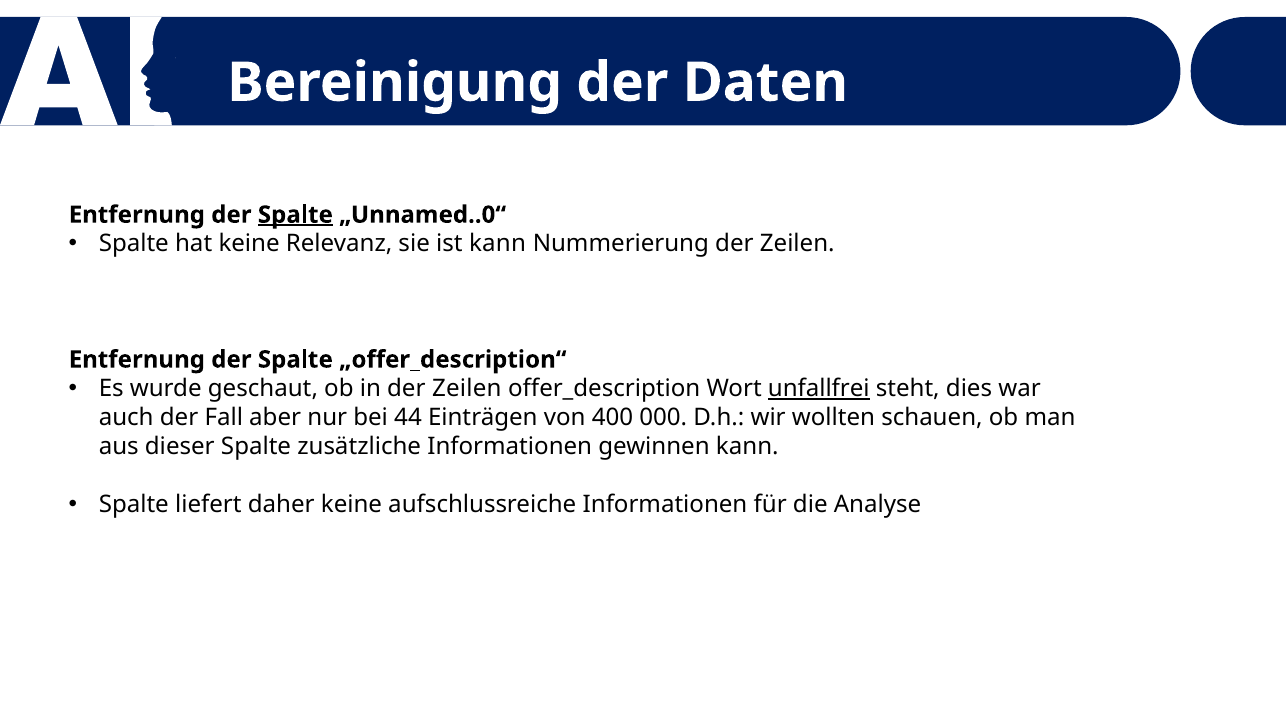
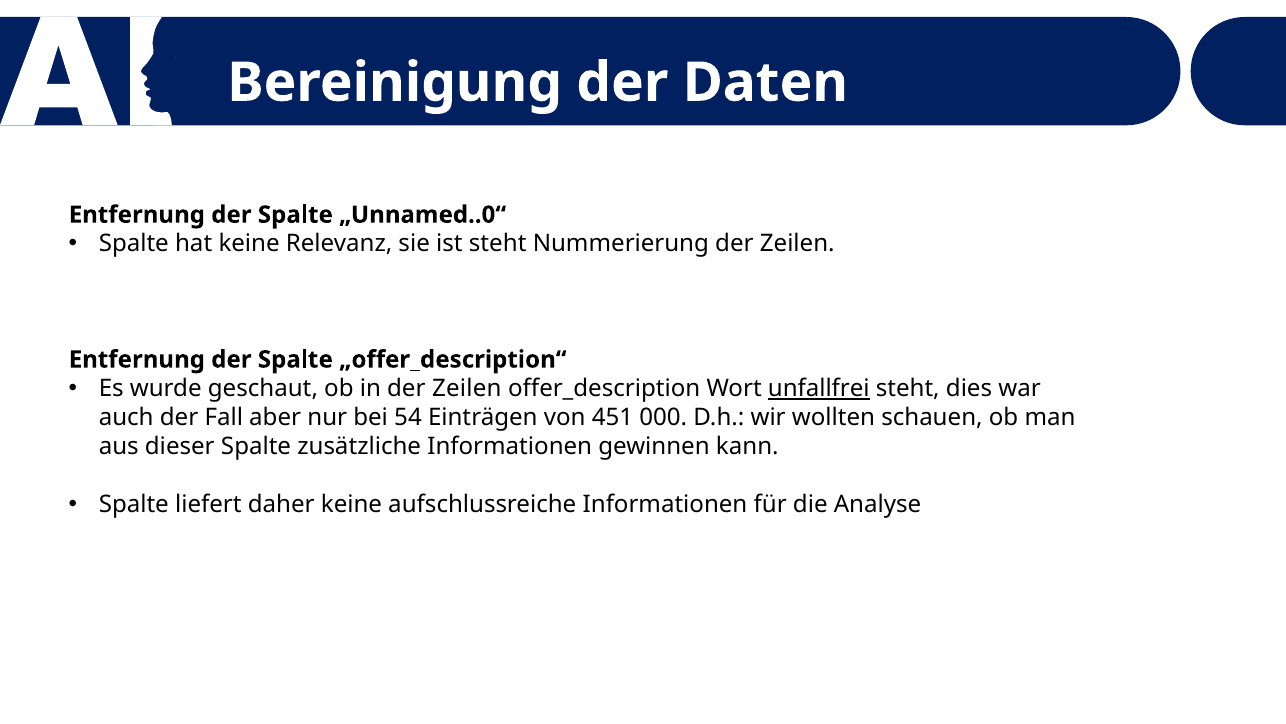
Spalte underline: present -> none (295, 215)
ist kann: kann -> steht (498, 244)
44: 44 -> 54 (408, 417)
400: 400 -> 451 (612, 417)
